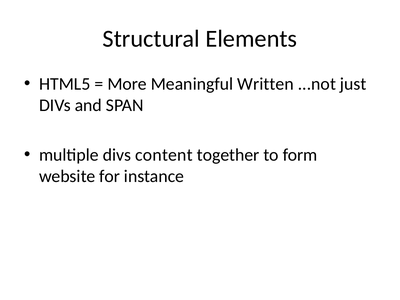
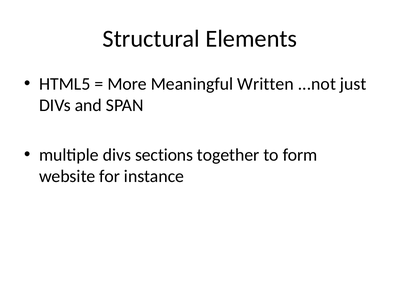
content: content -> sections (164, 155)
